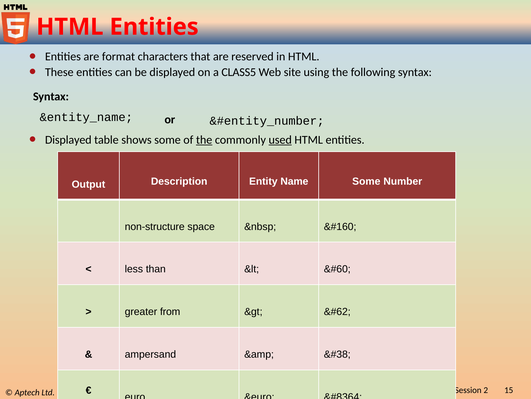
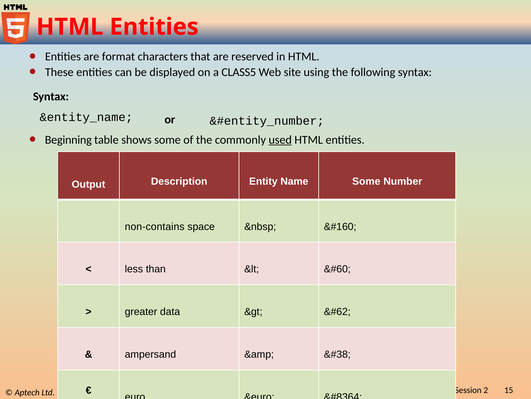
Displayed: Displayed -> Beginning (68, 139)
the underline: present -> none (204, 139)
non-structure: non-structure -> non-contains (155, 226)
from: from -> data (170, 311)
